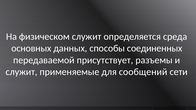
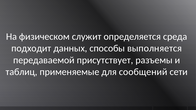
основных: основных -> подходит (31, 48)
соединенных: соединенных -> выполняется (155, 48)
служит: служит -> таблиц (22, 72)
